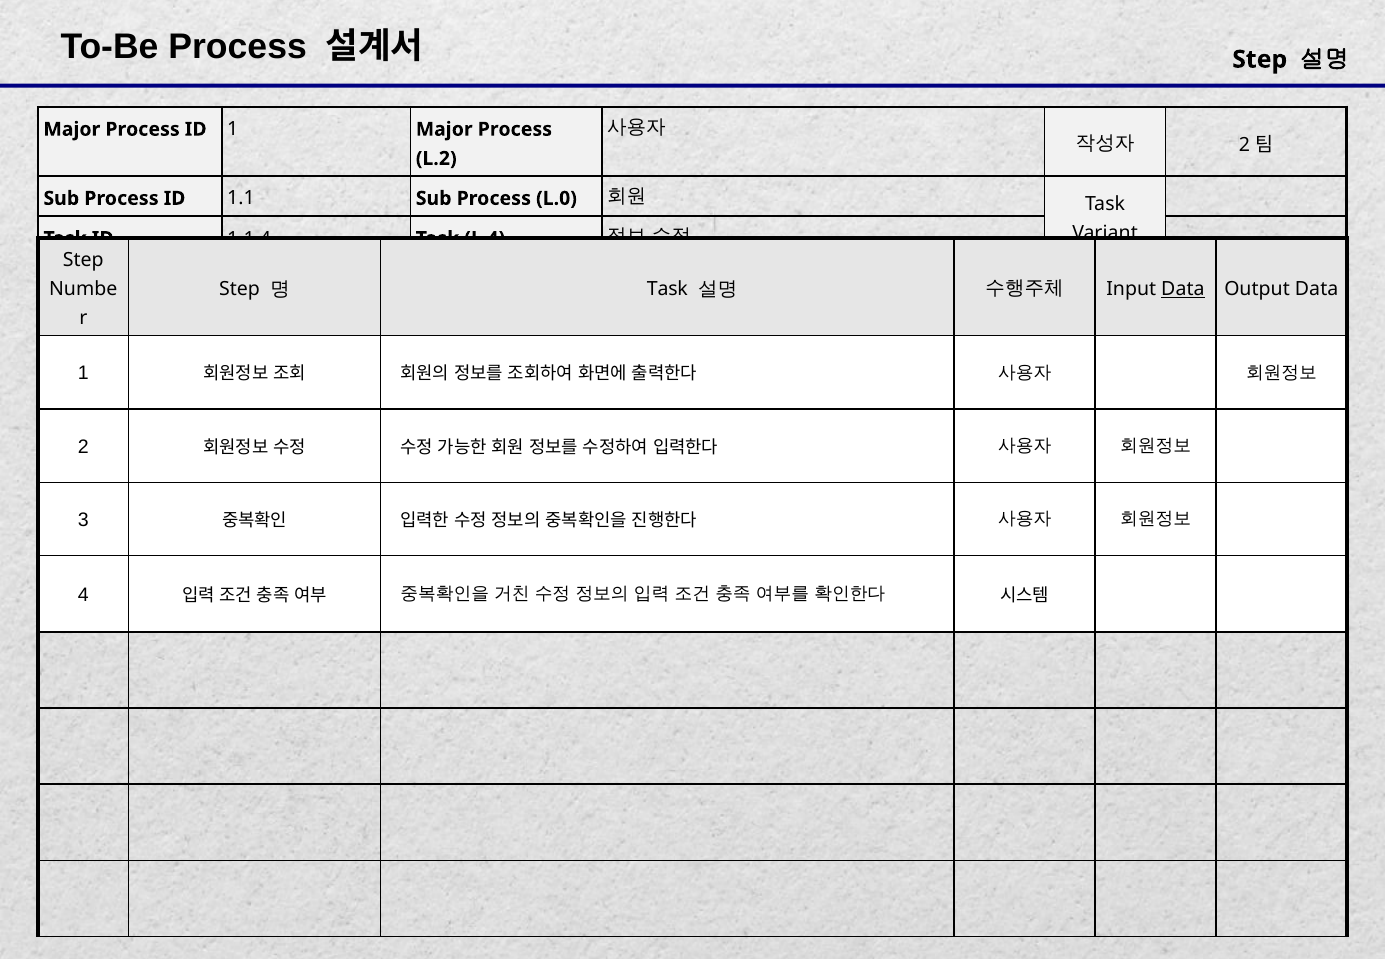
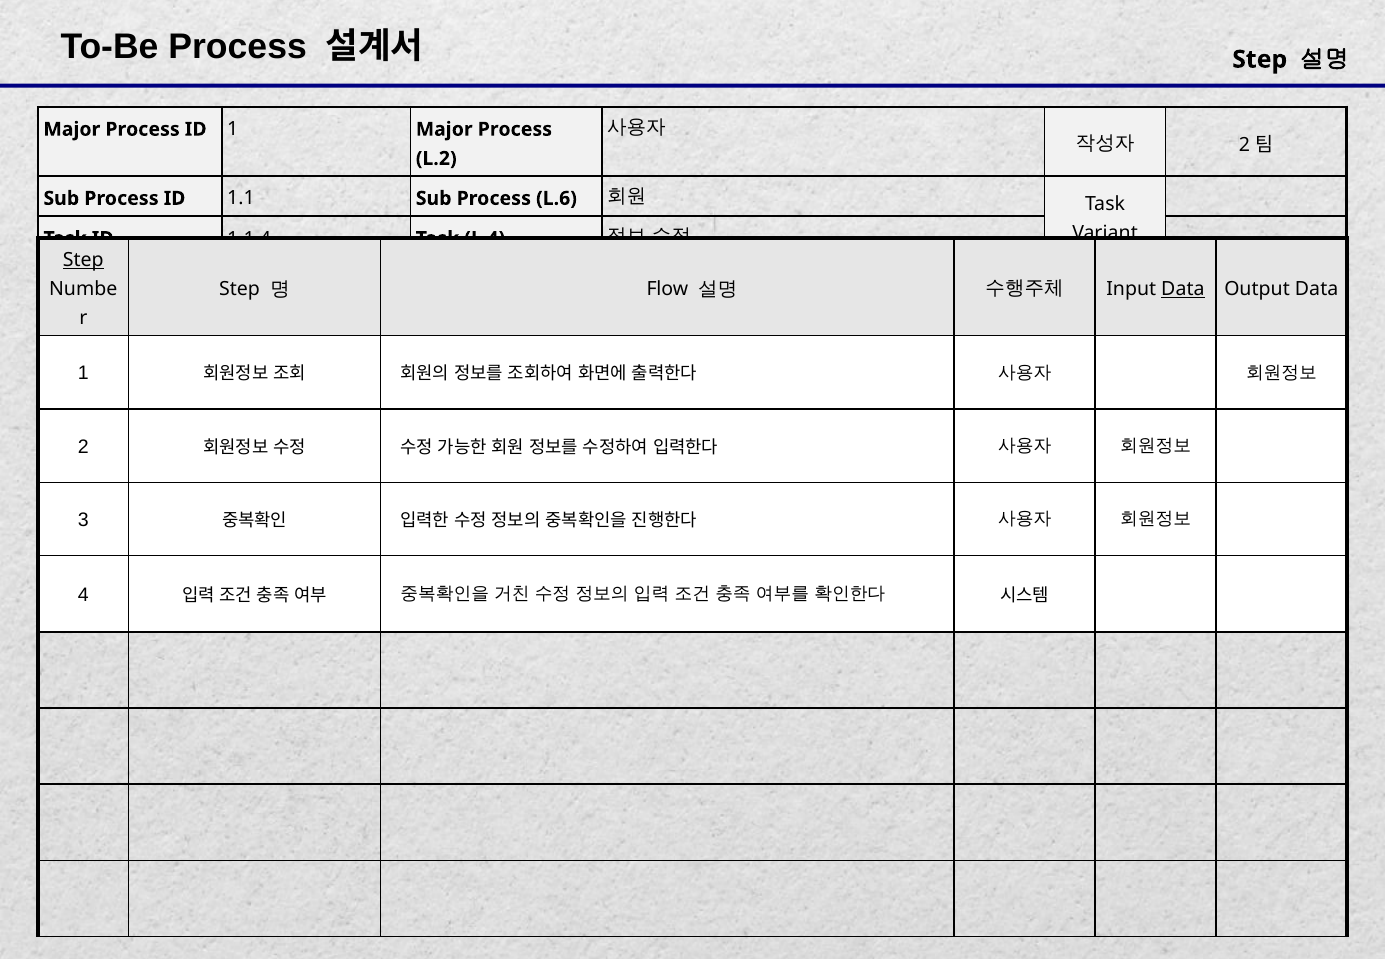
L.0: L.0 -> L.6 (556, 198)
Step underline: none -> present (83, 260)
Task: Task -> Flow (667, 289)
